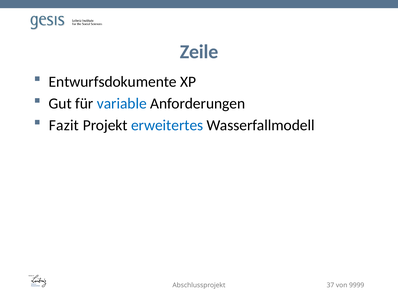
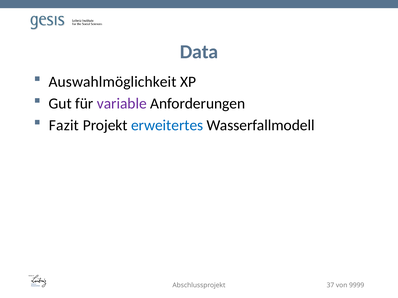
Zeile: Zeile -> Data (199, 52)
Entwurfsdokumente: Entwurfsdokumente -> Auswahlmöglichkeit (113, 82)
variable colour: blue -> purple (122, 104)
